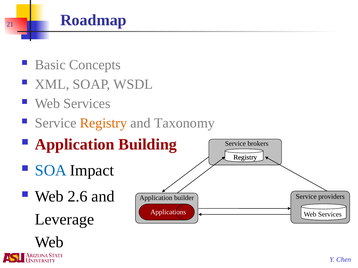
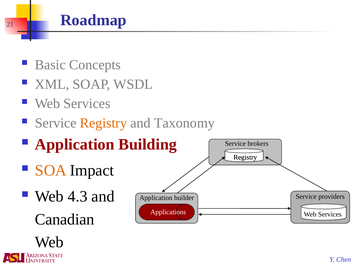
SOA colour: blue -> orange (51, 171)
2.6: 2.6 -> 4.3 (78, 197)
Leverage: Leverage -> Canadian (65, 220)
